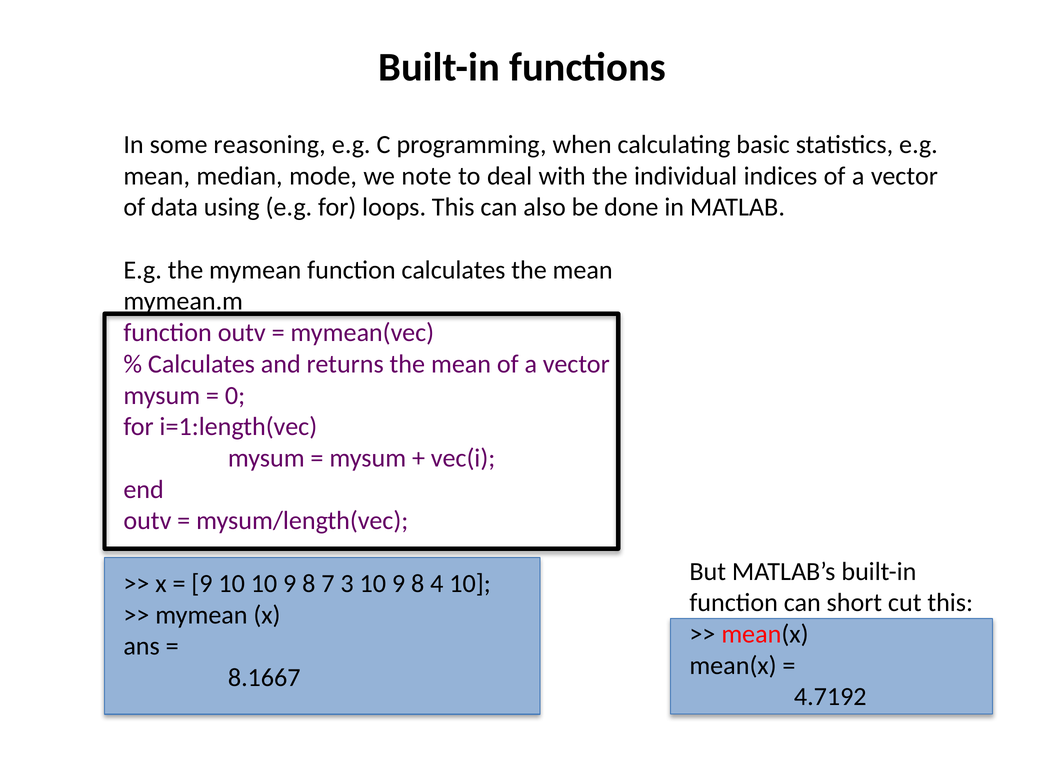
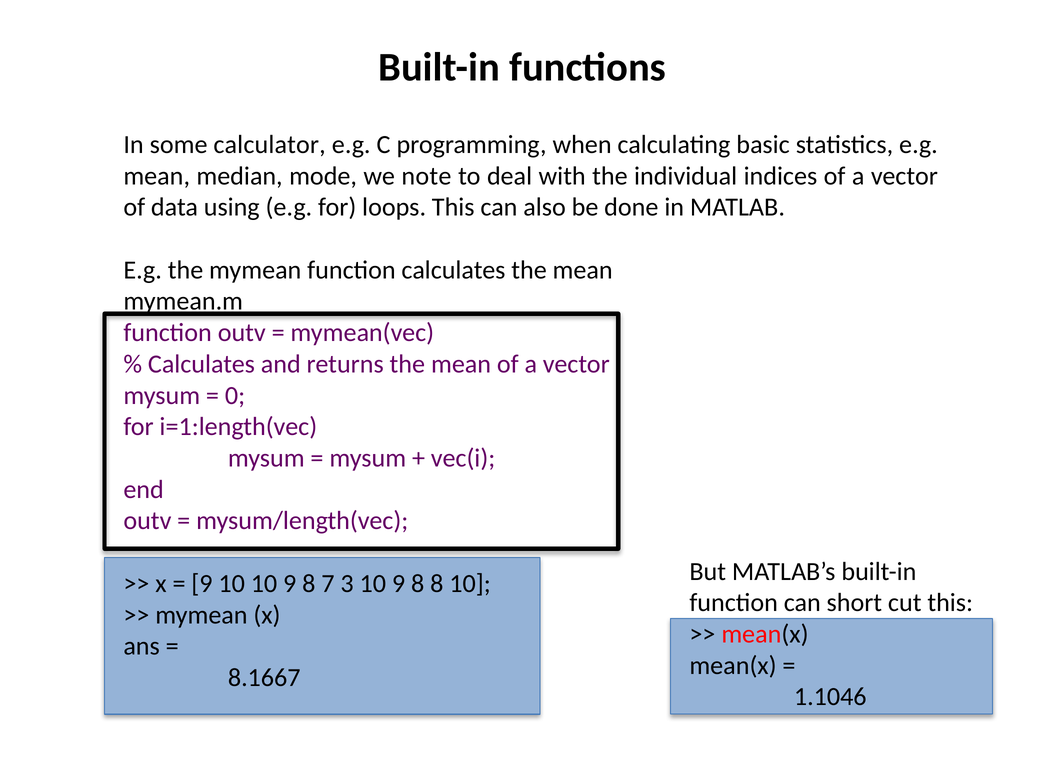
reasoning: reasoning -> calculator (270, 145)
8 4: 4 -> 8 (437, 583)
4.7192: 4.7192 -> 1.1046 (830, 697)
